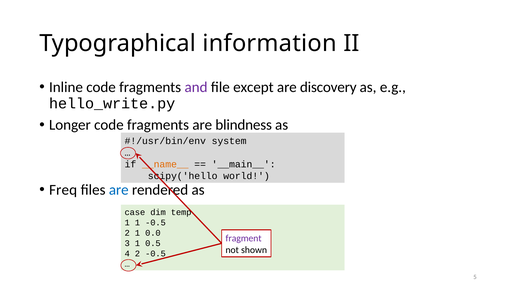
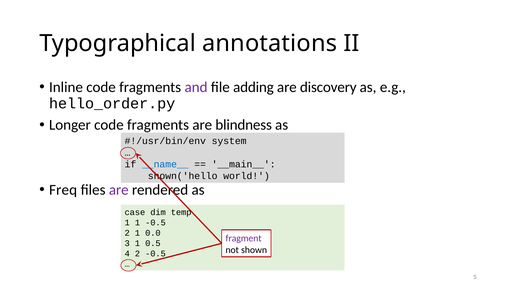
information: information -> annotations (270, 43)
except: except -> adding (253, 87)
hello_write.py: hello_write.py -> hello_order.py (112, 103)
__name__ colour: orange -> blue (165, 164)
scipy('hello: scipy('hello -> shown('hello (183, 176)
are colour: blue -> purple (119, 190)
